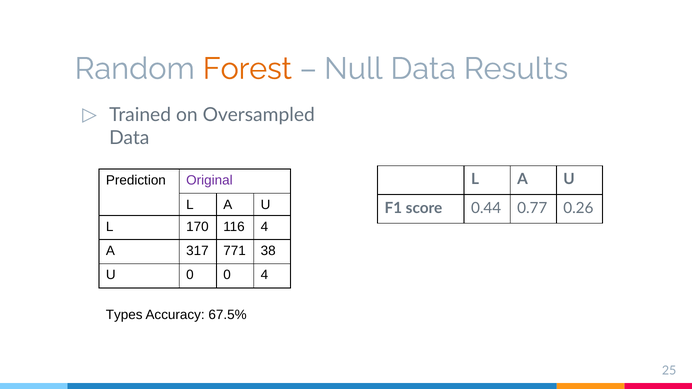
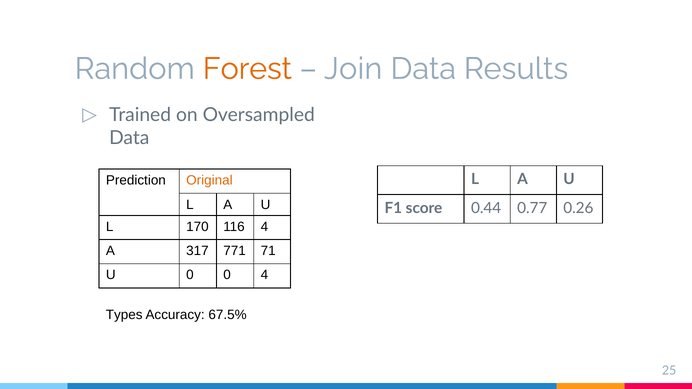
Null: Null -> Join (353, 69)
Original colour: purple -> orange (209, 180)
38: 38 -> 71 (268, 251)
